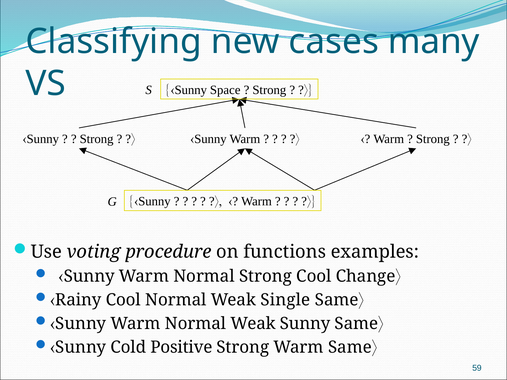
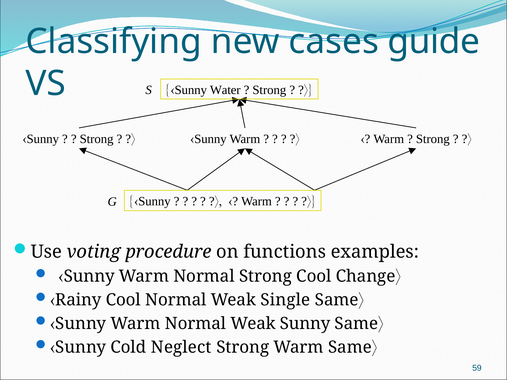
many: many -> guide (434, 42)
Space: Space -> Water (225, 90)
Positive: Positive -> Neglect (181, 347)
